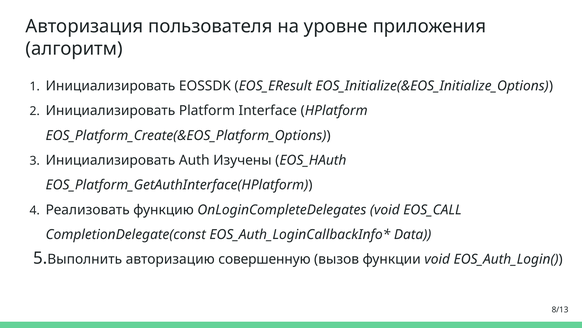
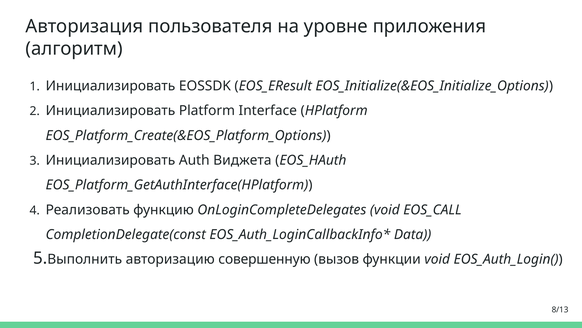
Изучены: Изучены -> Виджета (242, 160)
